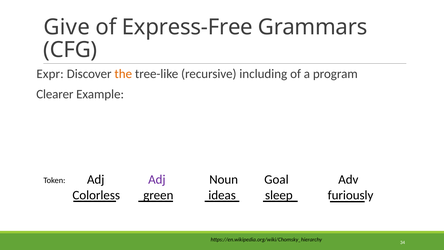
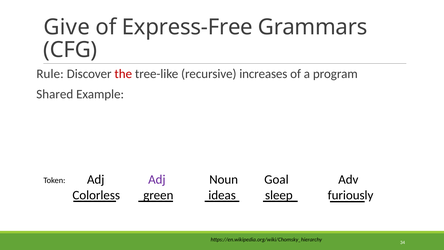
Expr: Expr -> Rule (50, 74)
the colour: orange -> red (123, 74)
including: including -> increases (263, 74)
Clearer: Clearer -> Shared (55, 94)
